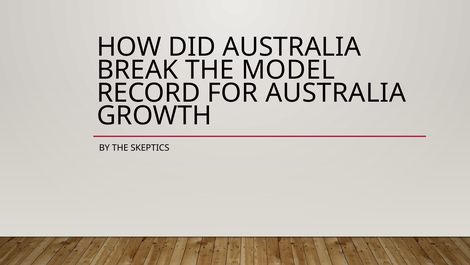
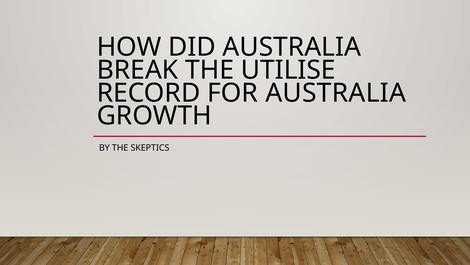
MODEL: MODEL -> UTILISE (288, 70)
